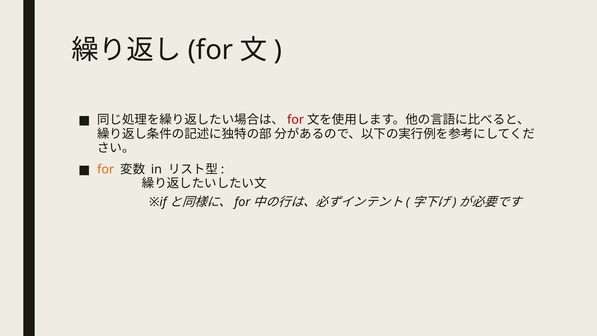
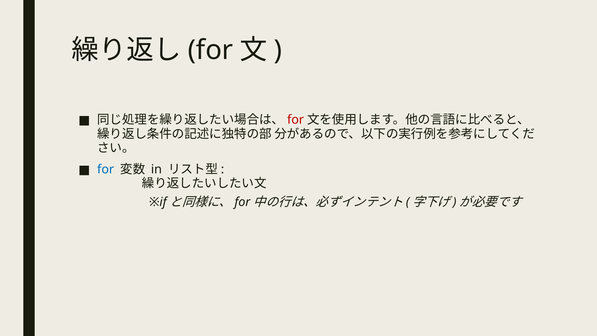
for colour: orange -> blue (106, 169)
